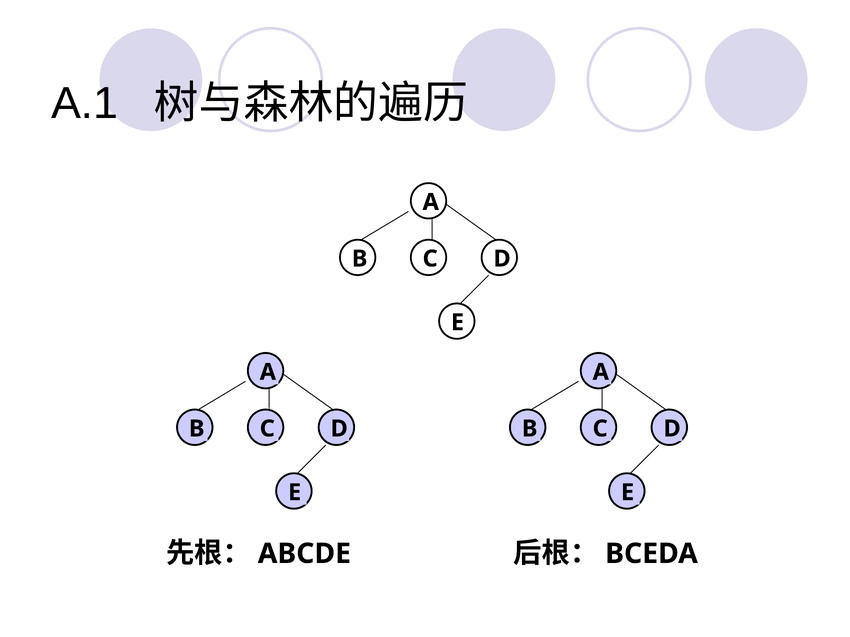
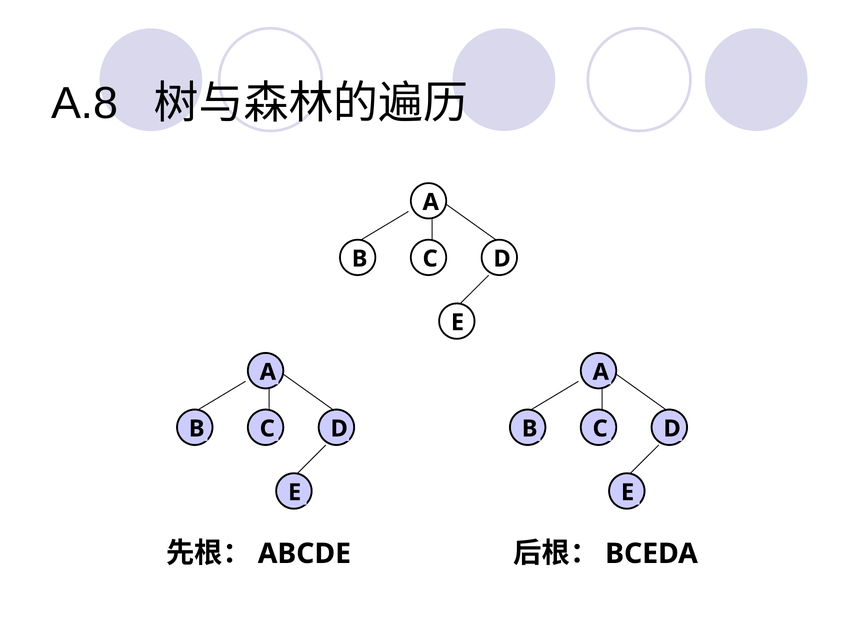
A.1: A.1 -> A.8 (85, 104)
